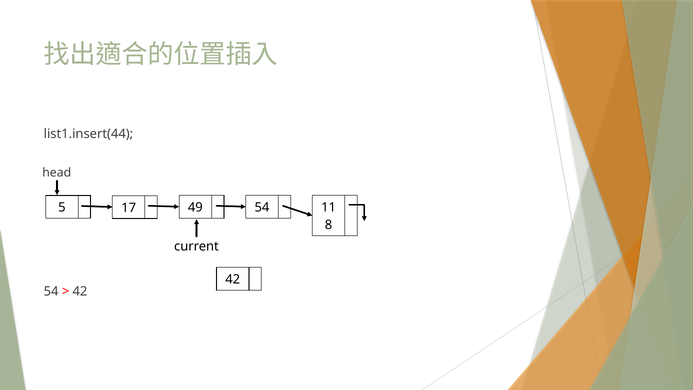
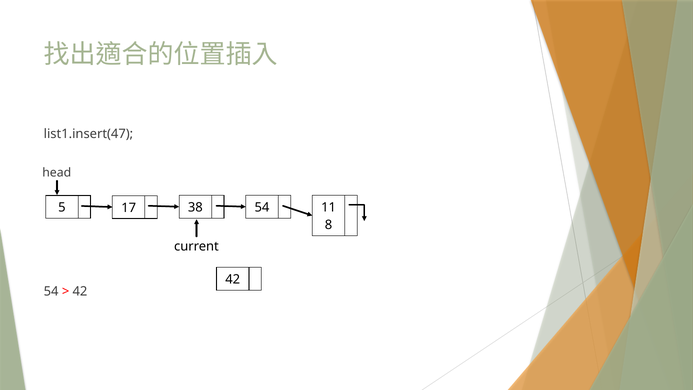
list1.insert(44: list1.insert(44 -> list1.insert(47 (88, 134)
49: 49 -> 38 (195, 207)
